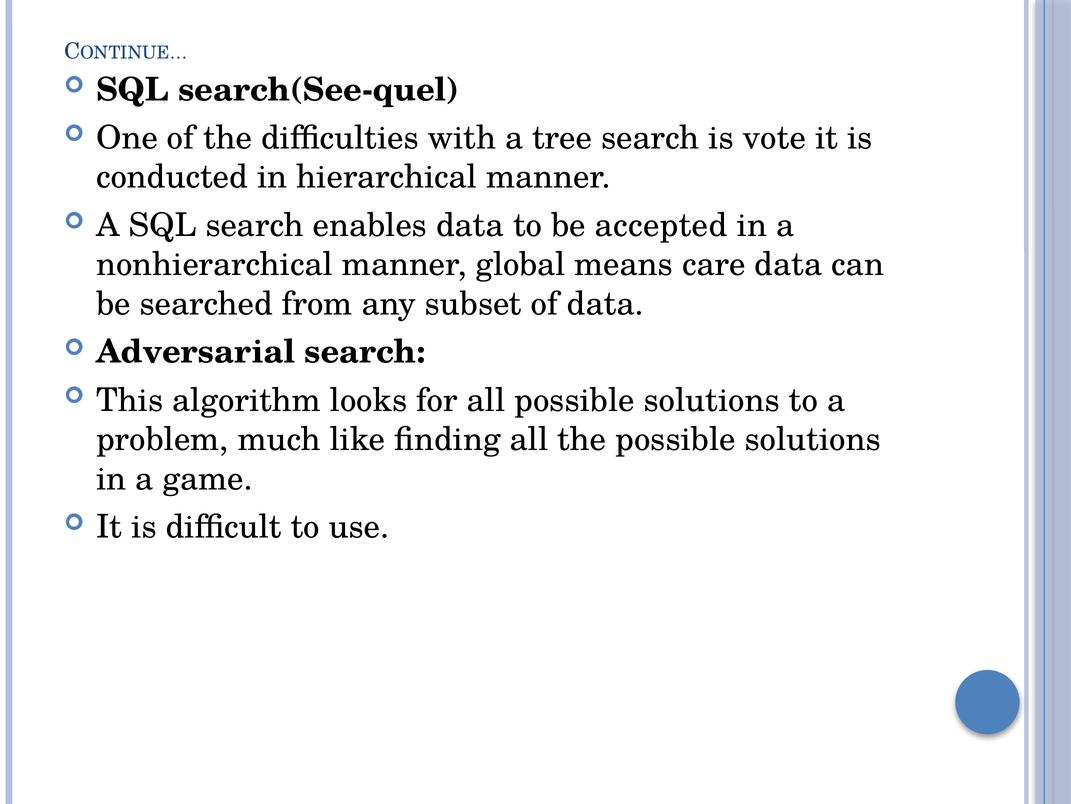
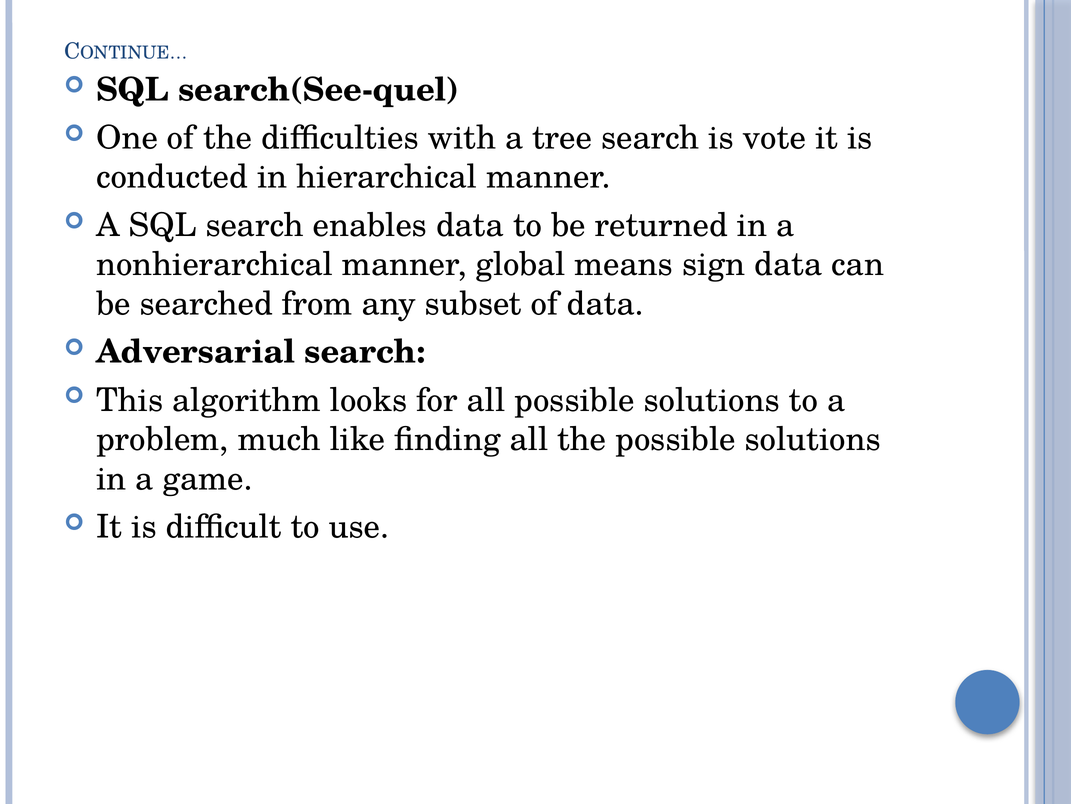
accepted: accepted -> returned (661, 225)
care: care -> sign (714, 264)
